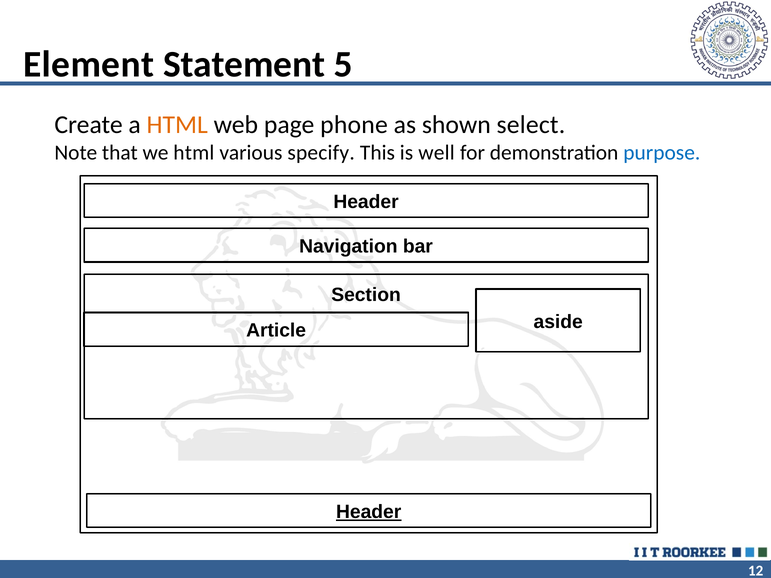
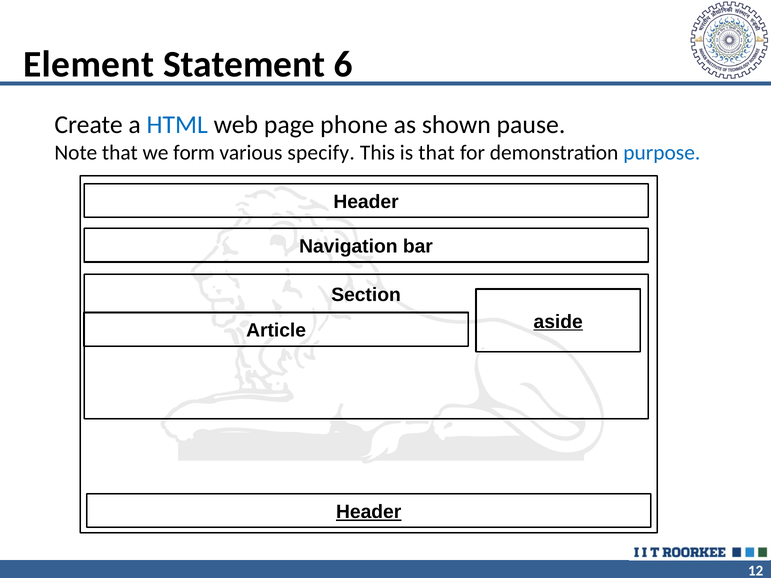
5: 5 -> 6 (343, 64)
HTML colour: orange -> blue (177, 125)
select: select -> pause (531, 125)
we html: html -> form (194, 153)
is well: well -> that (437, 153)
aside underline: none -> present (558, 322)
